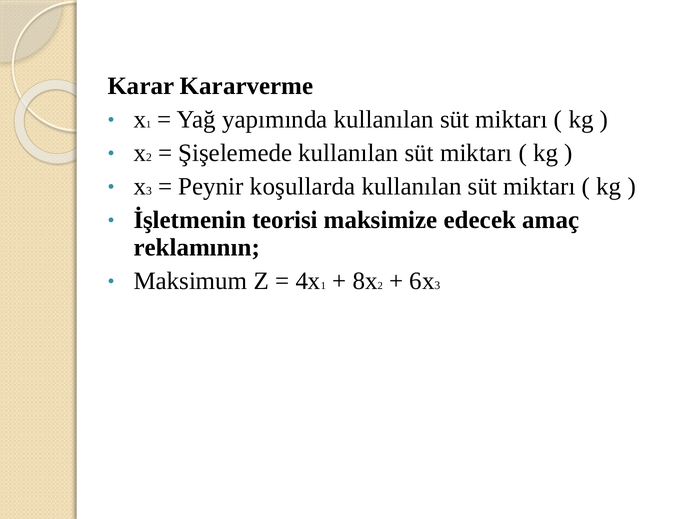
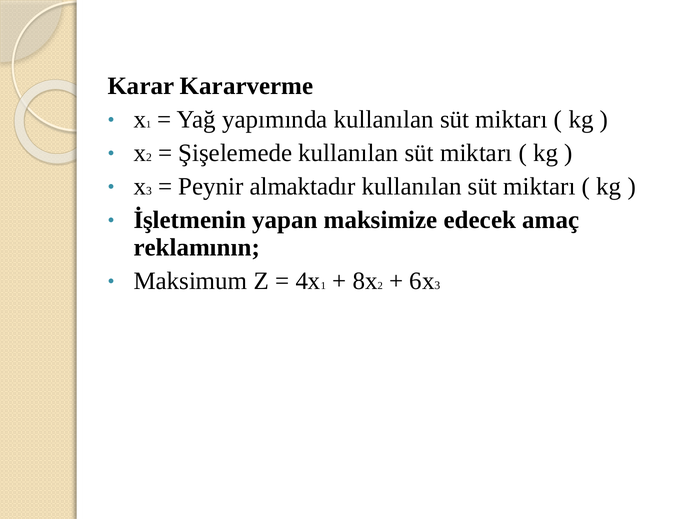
koşullarda: koşullarda -> almaktadır (303, 187)
teorisi: teorisi -> yapan (285, 220)
